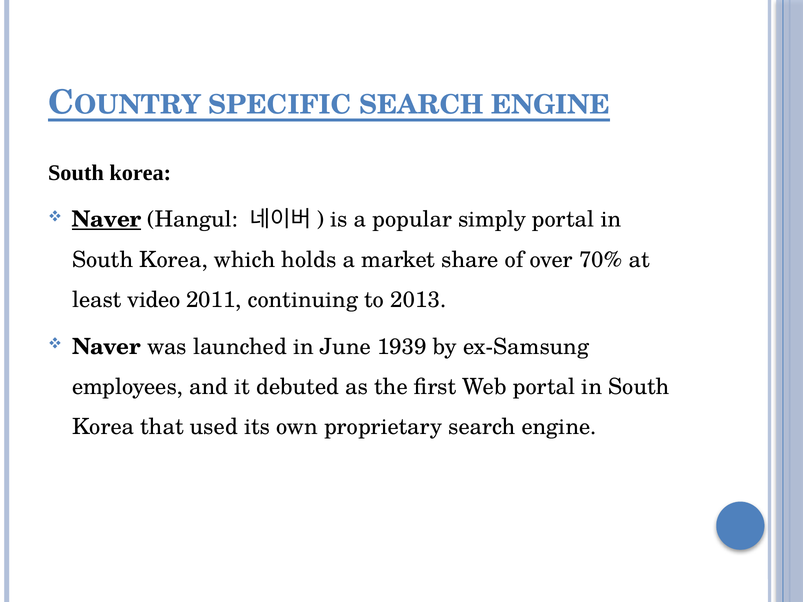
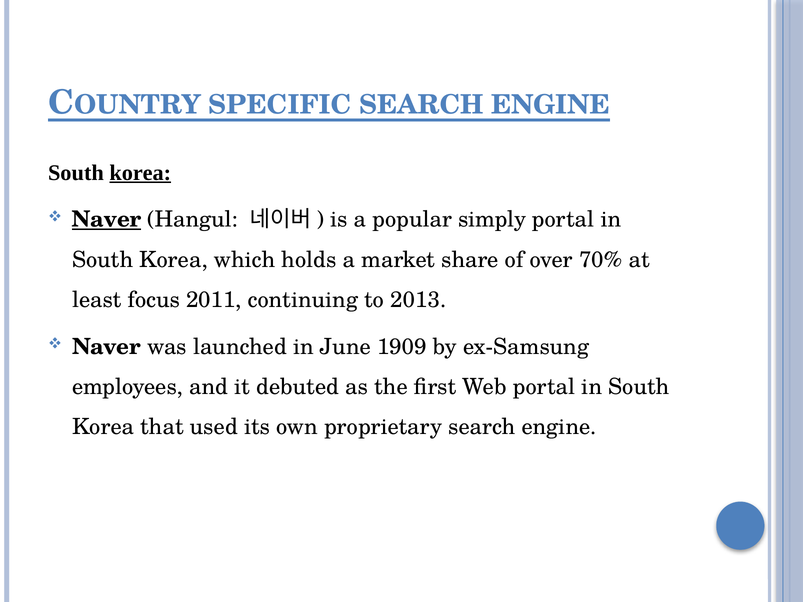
korea underline: none -> present (140, 173)
video: video -> focus (154, 300)
1939: 1939 -> 1909 (402, 347)
